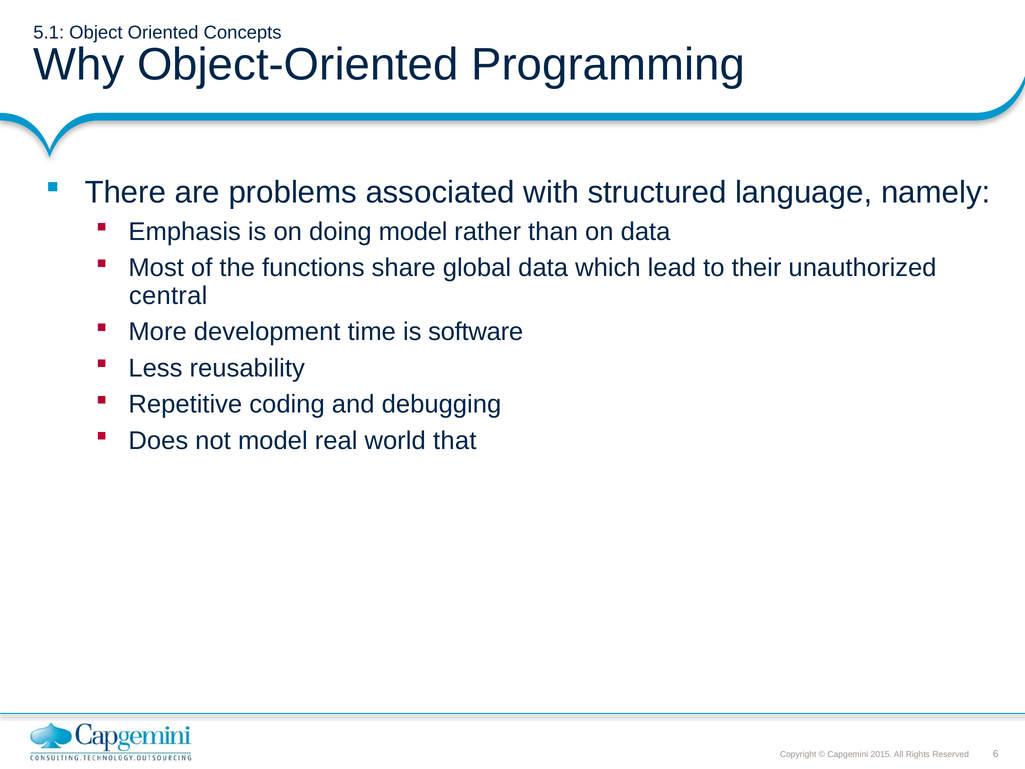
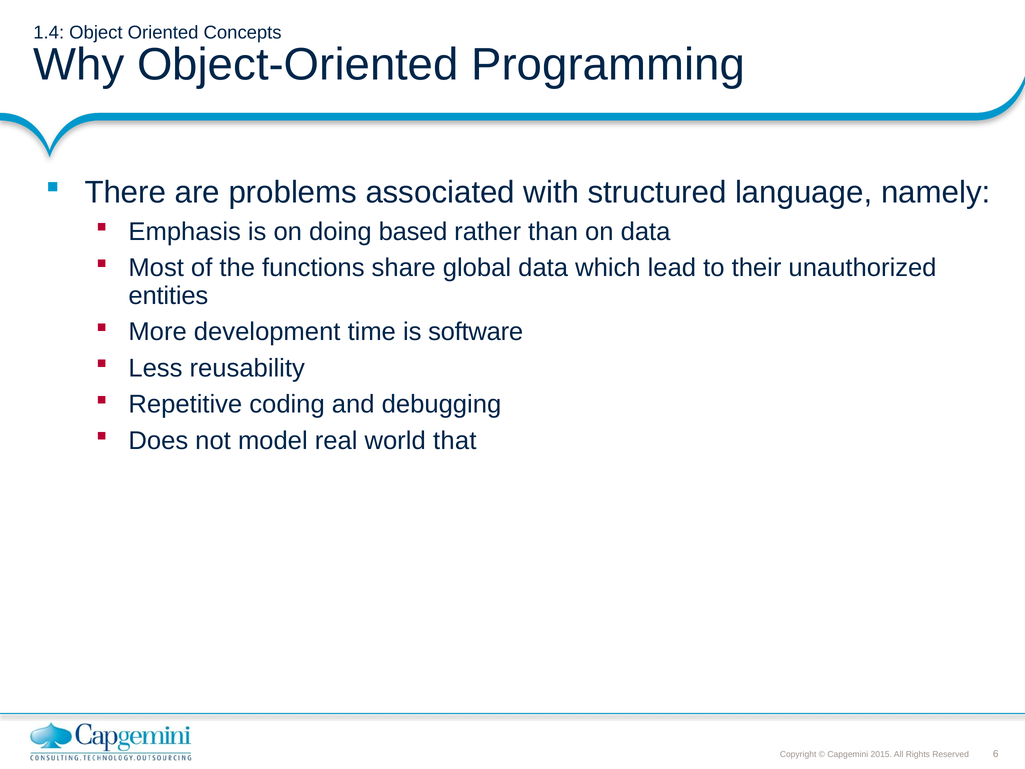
5.1: 5.1 -> 1.4 (49, 32)
doing model: model -> based (413, 232)
central: central -> entities (168, 296)
